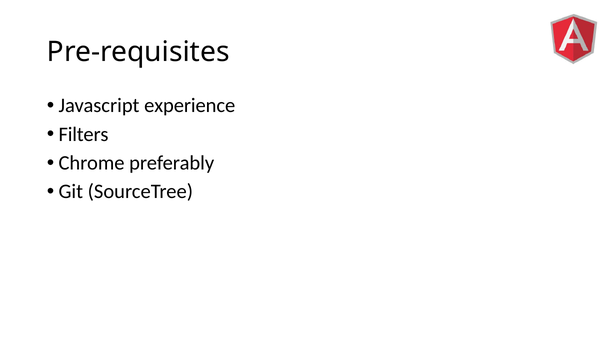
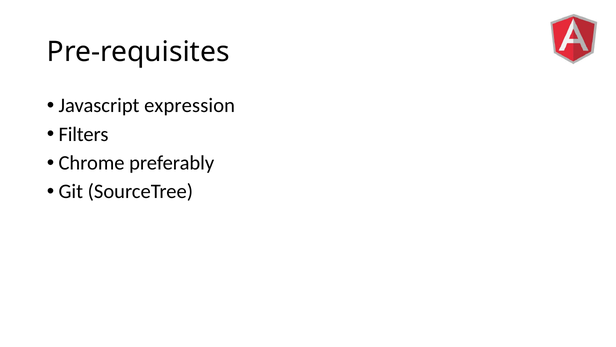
experience: experience -> expression (190, 106)
